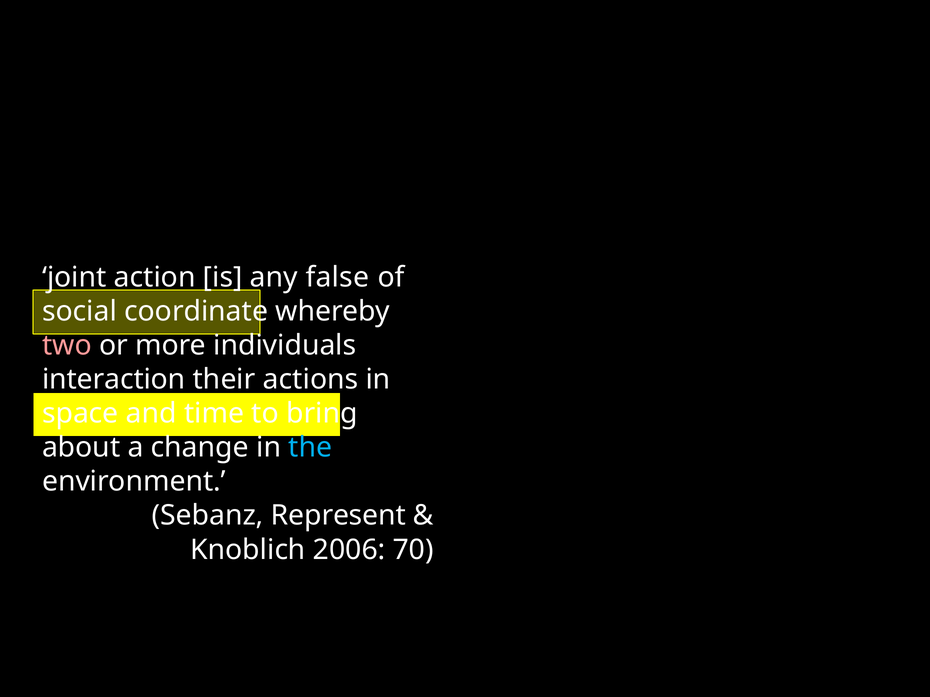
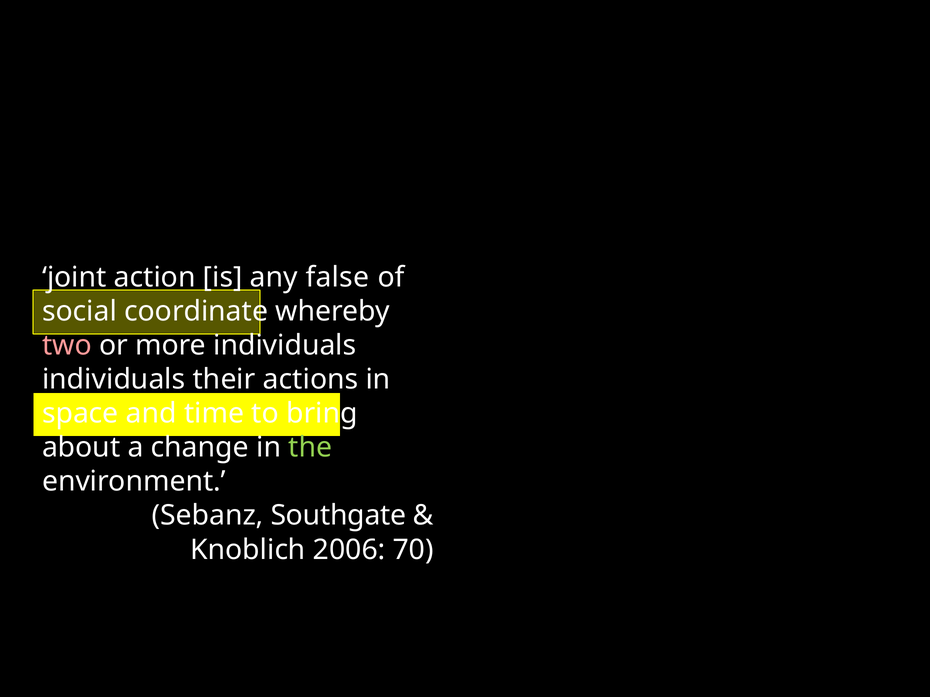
interaction: interaction -> individuals (114, 380)
the colour: light blue -> light green (310, 448)
Represent: Represent -> Southgate (338, 516)
